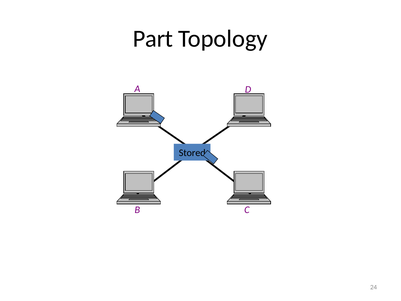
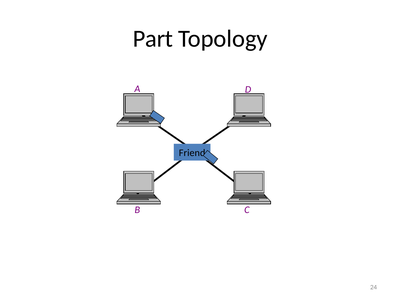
Stored: Stored -> Friend (192, 153)
